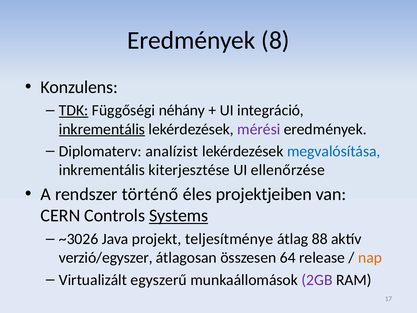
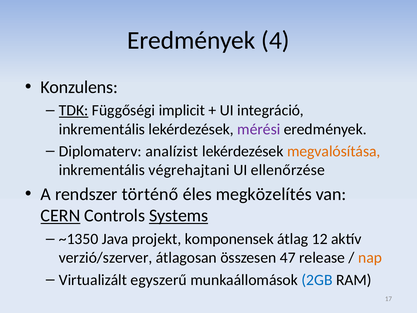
8: 8 -> 4 (275, 40)
néhány: néhány -> implicit (182, 110)
inkrementális underline: present -> none (102, 129)
megvalósítása colour: blue -> orange (334, 151)
kiterjesztése: kiterjesztése -> végrehajtani (189, 170)
projektjeiben: projektjeiben -> megközelítés (264, 194)
CERN underline: none -> present (60, 216)
~3026: ~3026 -> ~1350 (79, 239)
teljesítménye: teljesítménye -> komponensek (229, 239)
88: 88 -> 12 (320, 239)
verzió/egyszer: verzió/egyszer -> verzió/szerver (106, 258)
64: 64 -> 47 (288, 258)
2GB colour: purple -> blue (317, 280)
